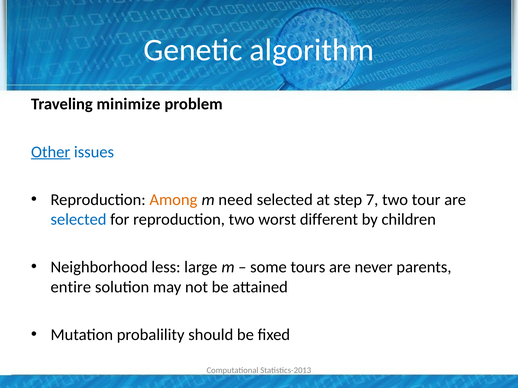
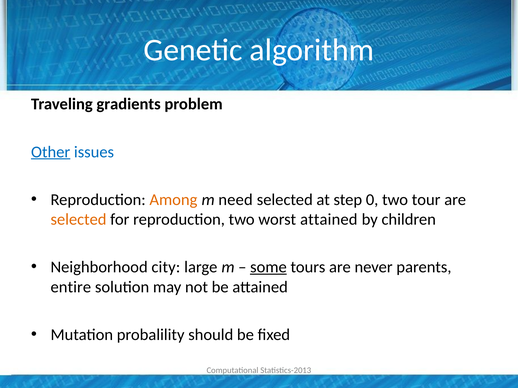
minimize: minimize -> gradients (129, 104)
7: 7 -> 0 (372, 200)
selected colour: blue -> orange (79, 220)
worst different: different -> attained (329, 220)
less: less -> city (166, 267)
some underline: none -> present (268, 267)
